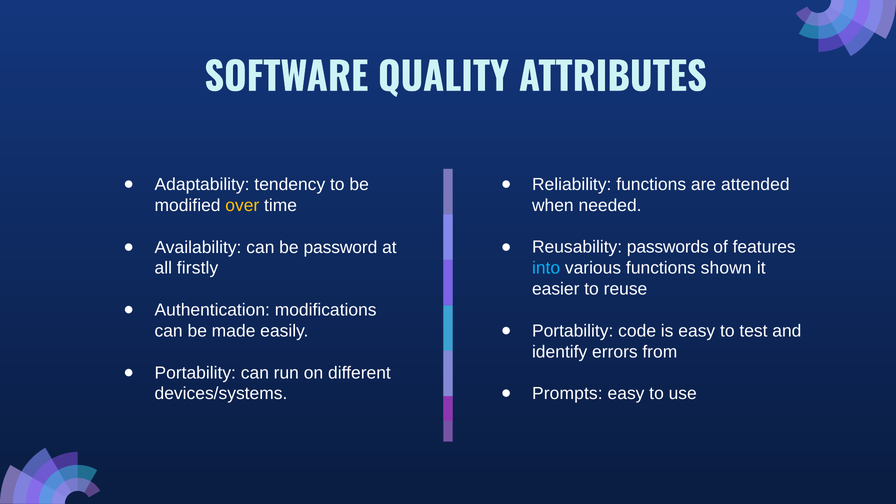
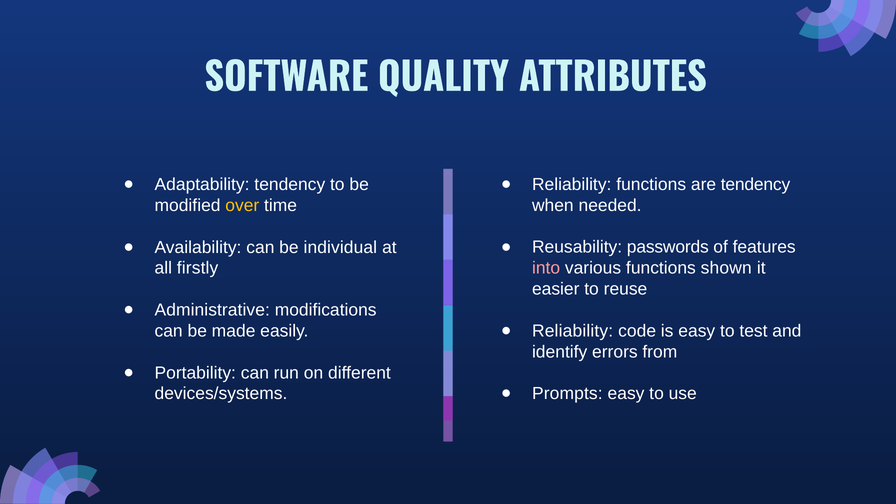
are attended: attended -> tendency (755, 184)
password: password -> individual (340, 247)
into colour: light blue -> pink (546, 268)
Authentication: Authentication -> Administrative (212, 310)
Portability: Portability -> Reliability (573, 331)
